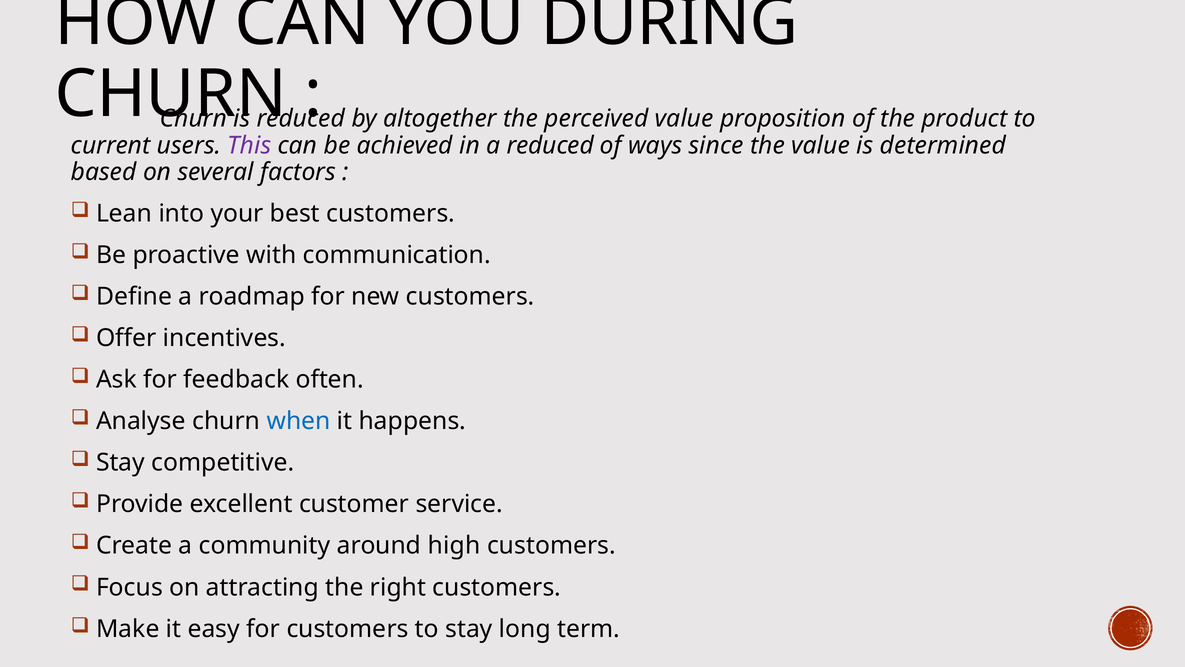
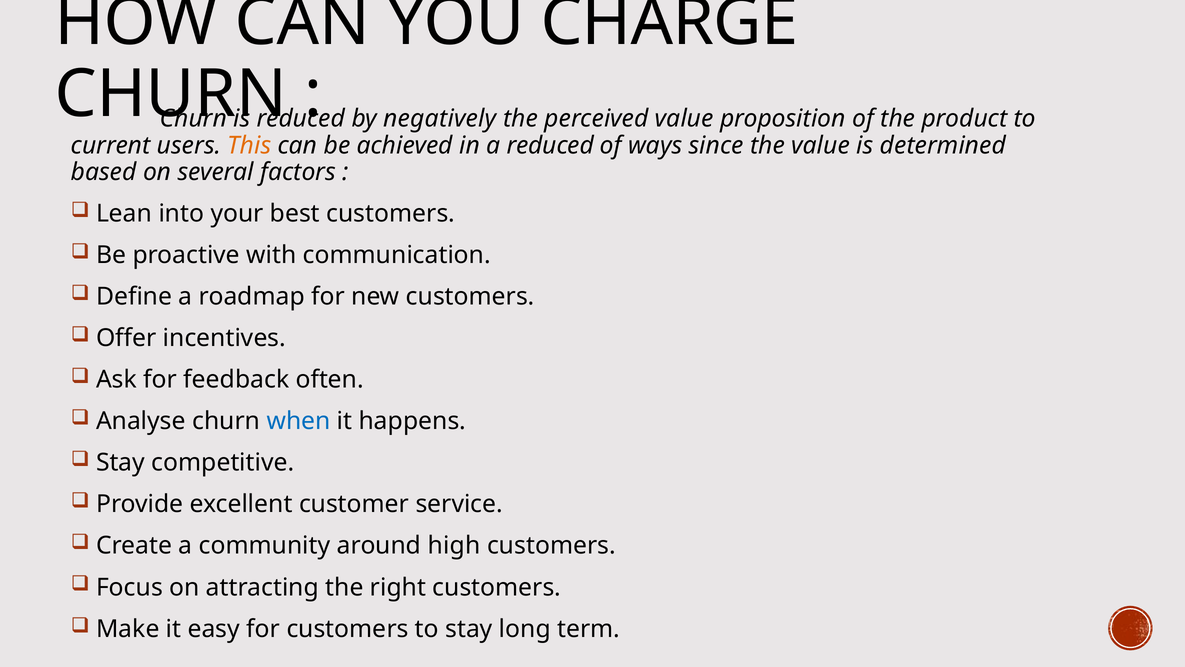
DURING: DURING -> CHARGE (669, 22)
altogether: altogether -> negatively (440, 119)
This colour: purple -> orange (249, 145)
